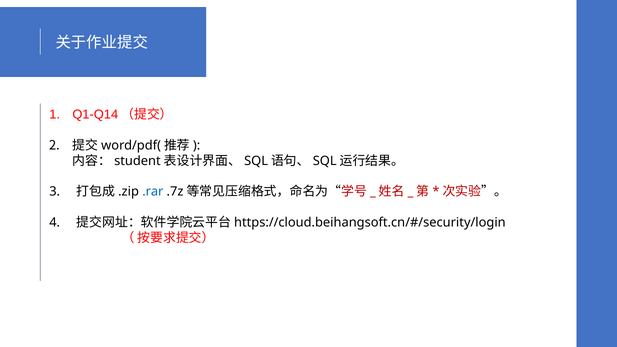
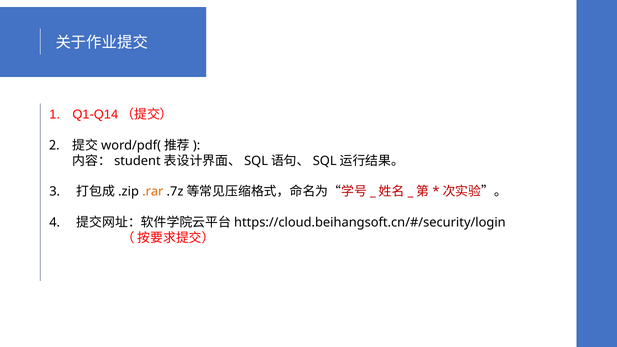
.rar colour: blue -> orange (153, 192)
